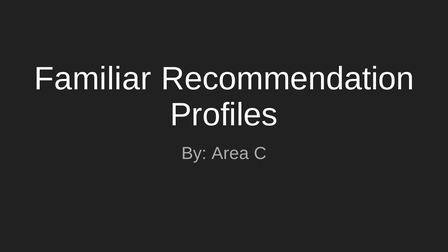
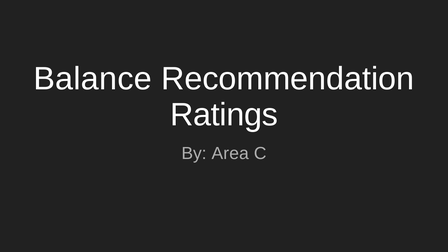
Familiar: Familiar -> Balance (93, 79)
Profiles: Profiles -> Ratings (224, 115)
